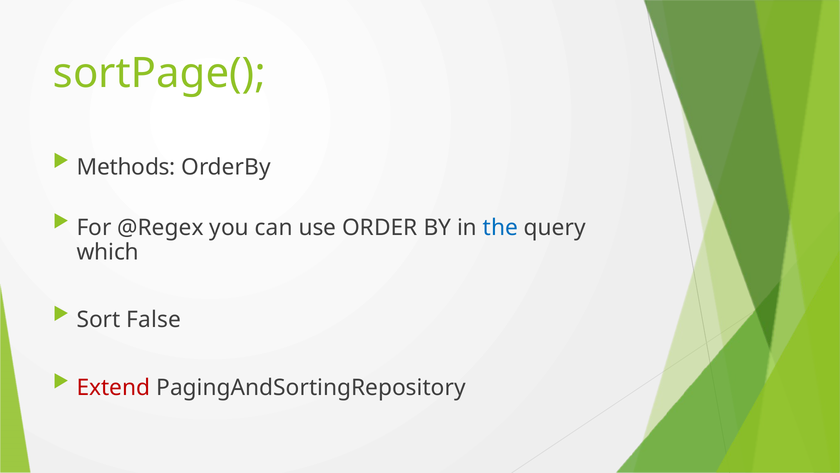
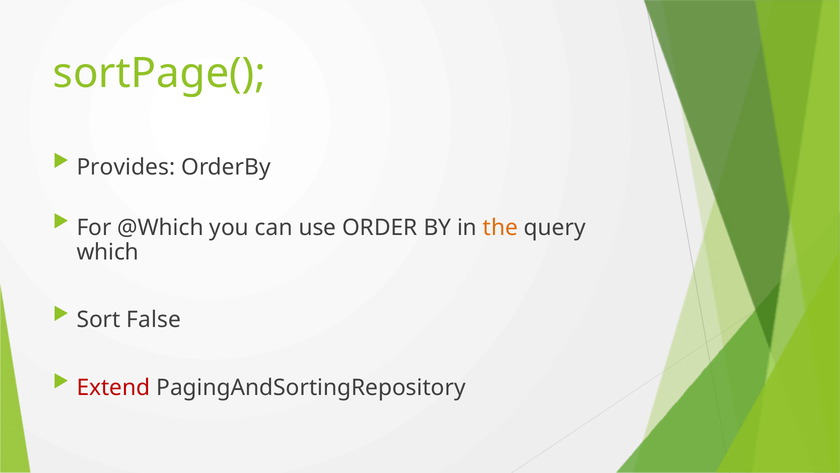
Methods: Methods -> Provides (126, 167)
@Regex: @Regex -> @Which (161, 227)
the colour: blue -> orange (501, 227)
